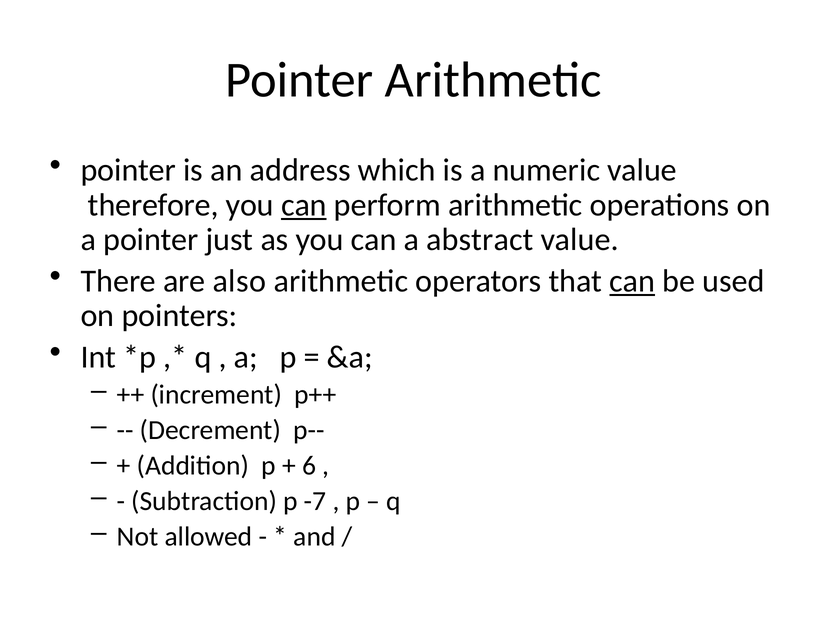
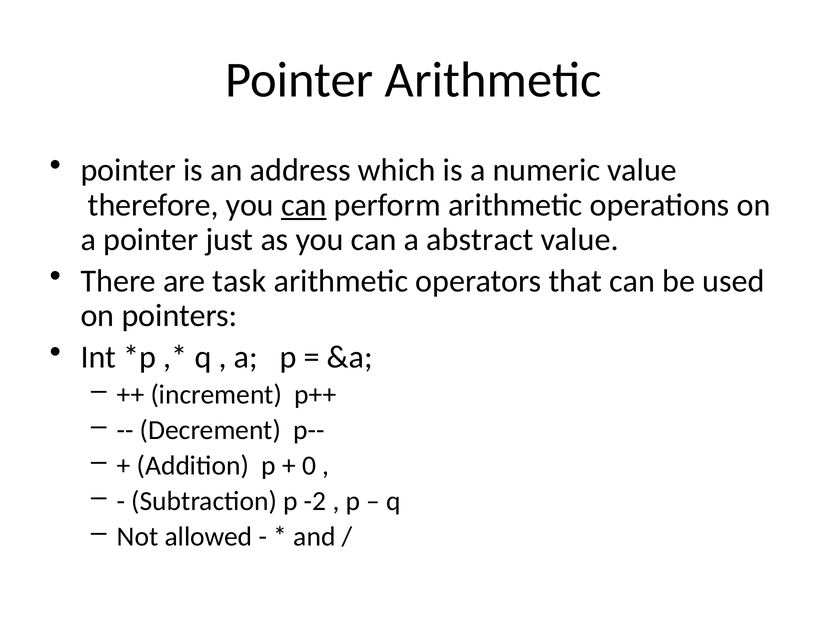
also: also -> task (239, 281)
can underline: present -> none (632, 281)
6: 6 -> 0 (309, 466)
-7: -7 -> -2 (315, 501)
